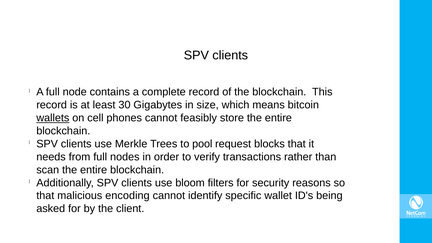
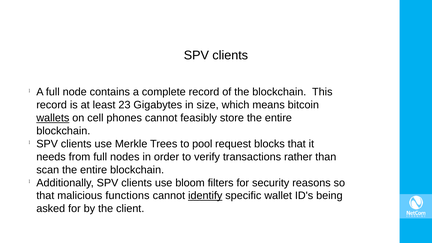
30: 30 -> 23 (124, 105)
encoding: encoding -> functions (127, 196)
identify underline: none -> present (205, 196)
